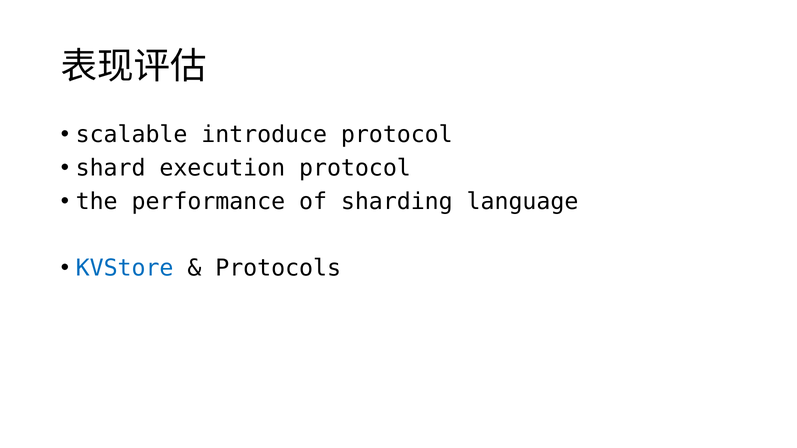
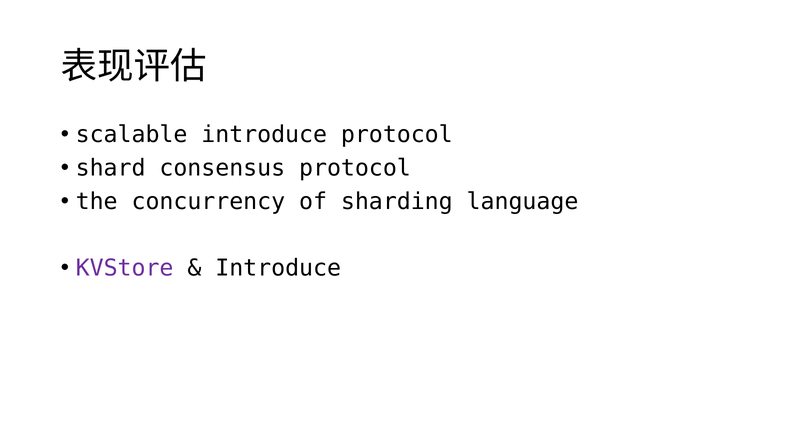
execution: execution -> consensus (222, 168)
performance: performance -> concurrency (208, 202)
KVStore colour: blue -> purple (125, 268)
Protocols: Protocols -> Introduce (278, 268)
